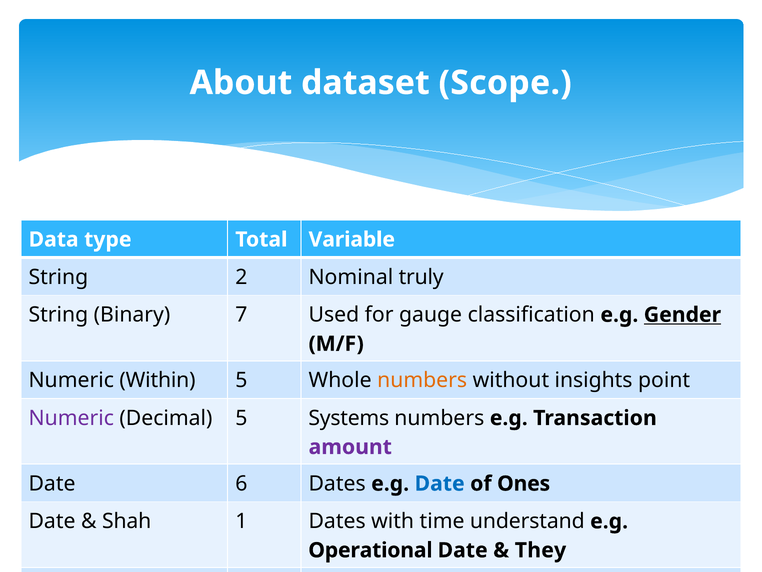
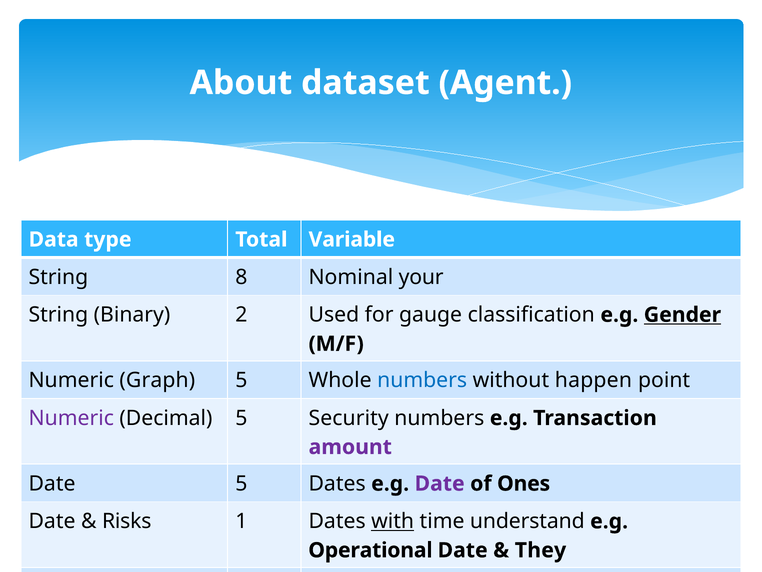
Scope: Scope -> Agent (505, 83)
2: 2 -> 8 (241, 277)
truly: truly -> your (421, 277)
7: 7 -> 2 (241, 315)
Within: Within -> Graph (157, 380)
numbers colour: orange -> blue (422, 380)
insights: insights -> happen (593, 380)
Systems: Systems -> Security (349, 418)
Date 6: 6 -> 5 (241, 483)
Date colour: blue -> purple (440, 483)
Shah: Shah -> Risks (127, 521)
with underline: none -> present (393, 521)
